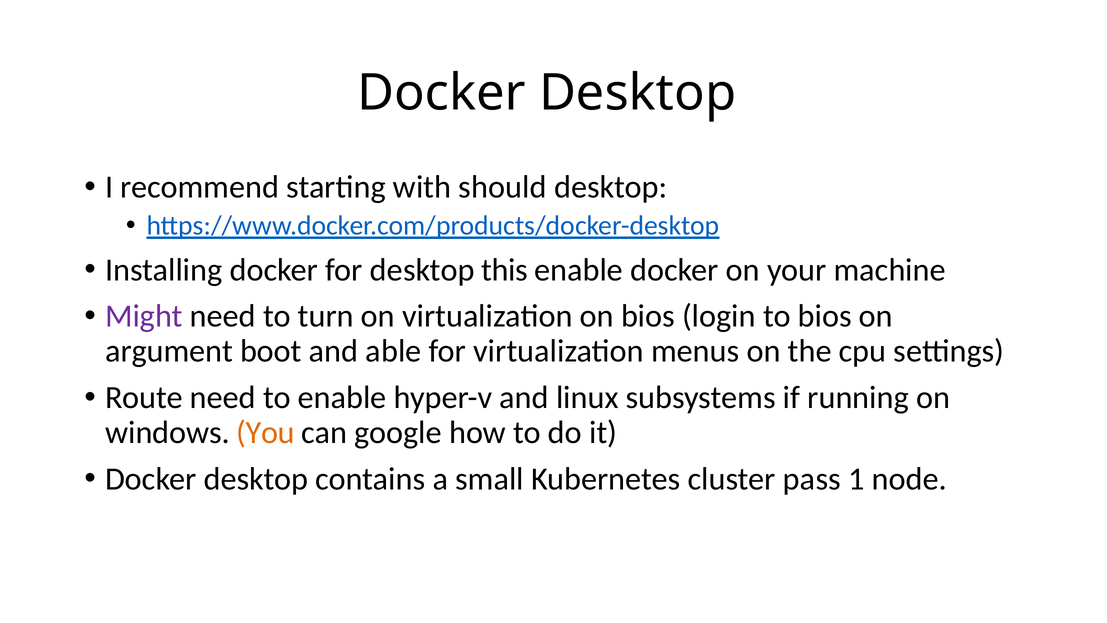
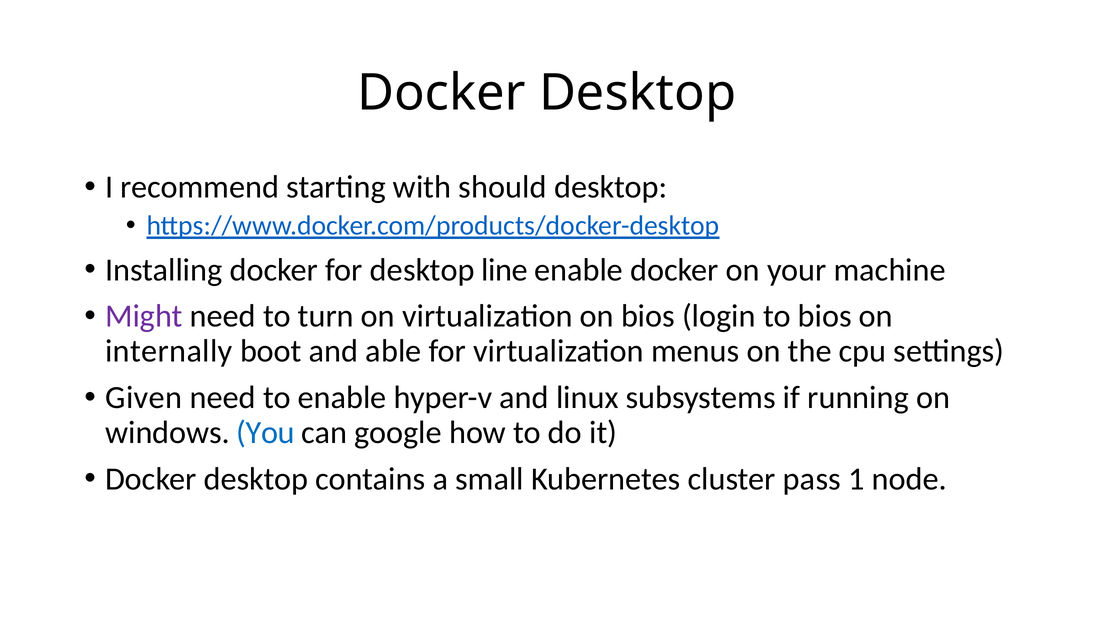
this: this -> line (505, 270)
argument: argument -> internally (169, 351)
Route: Route -> Given (144, 397)
You colour: orange -> blue (266, 432)
